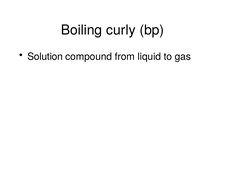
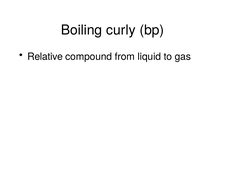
Solution: Solution -> Relative (45, 57)
